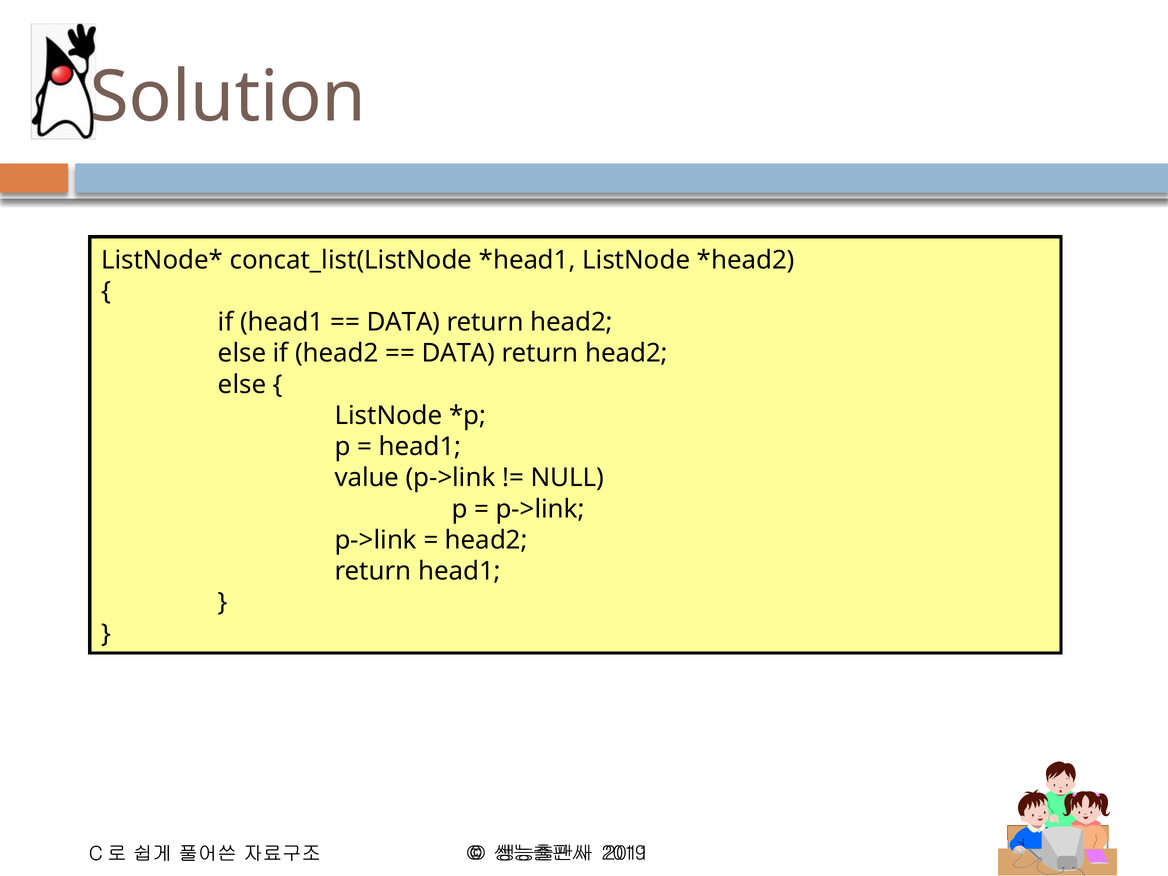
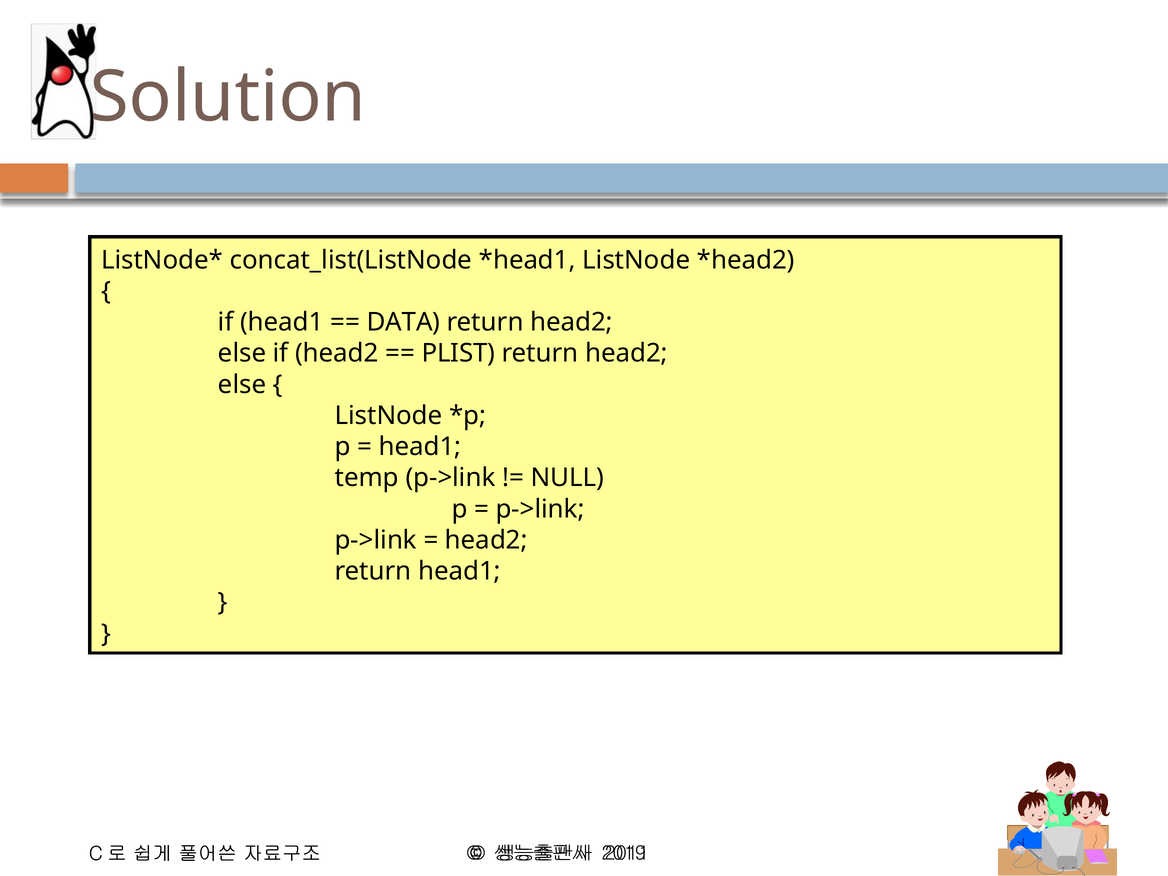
DATA: DATA -> PLIST (458, 353)
value: value -> temp (367, 478)
